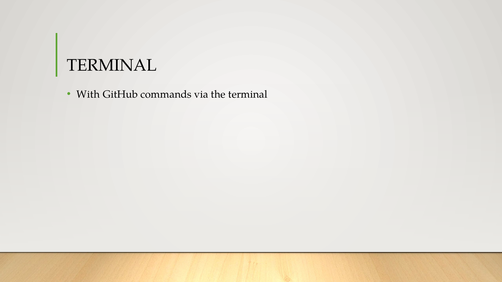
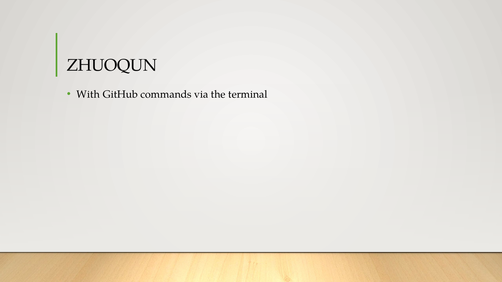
TERMINAL: TERMINAL -> ZHUOQUN (112, 65)
